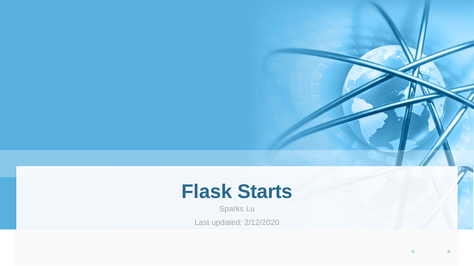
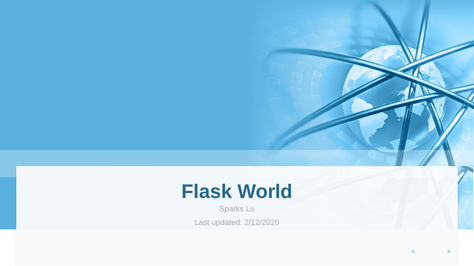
Starts: Starts -> World (265, 192)
